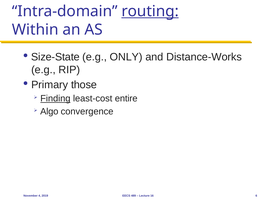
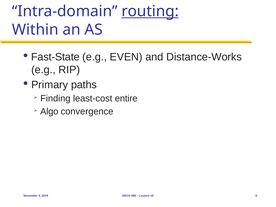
Size-State: Size-State -> Fast-State (55, 57)
ONLY: ONLY -> EVEN (126, 57)
those: those -> paths (84, 85)
Finding underline: present -> none (55, 99)
